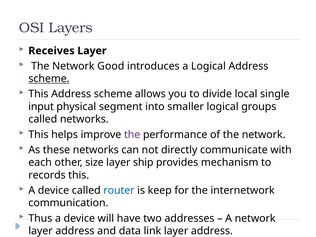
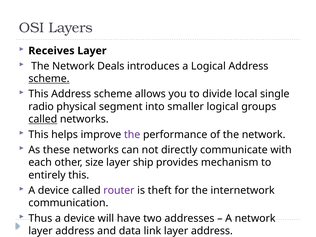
Good: Good -> Deals (111, 66)
input: input -> radio (41, 107)
called underline: none -> present (43, 119)
records: records -> entirely (47, 175)
router colour: blue -> purple (119, 190)
keep: keep -> theft (160, 190)
